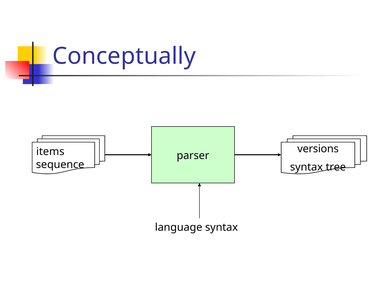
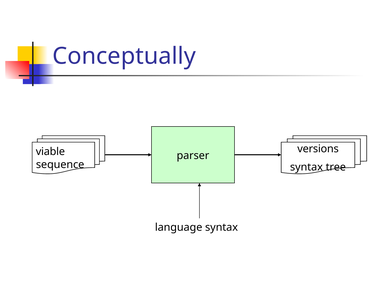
items: items -> viable (50, 152)
